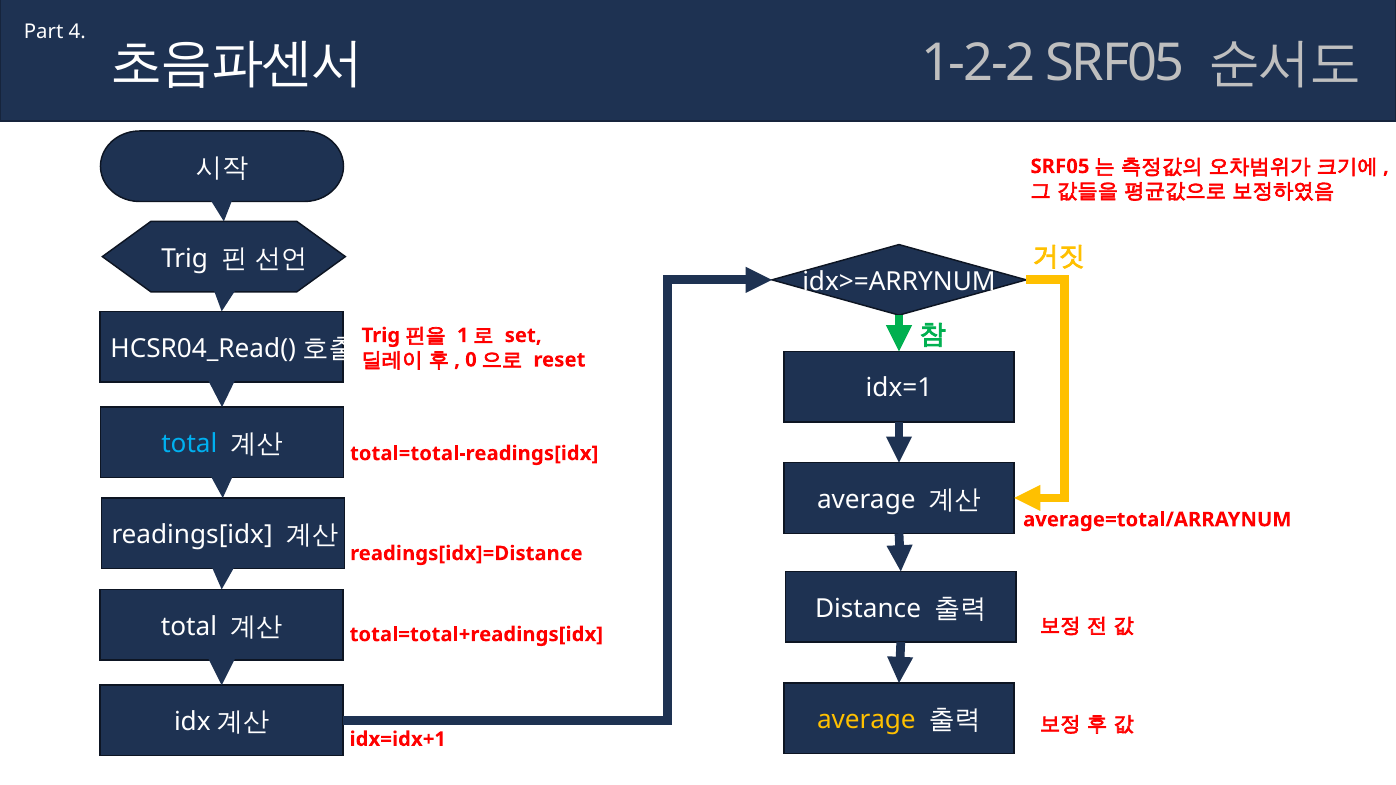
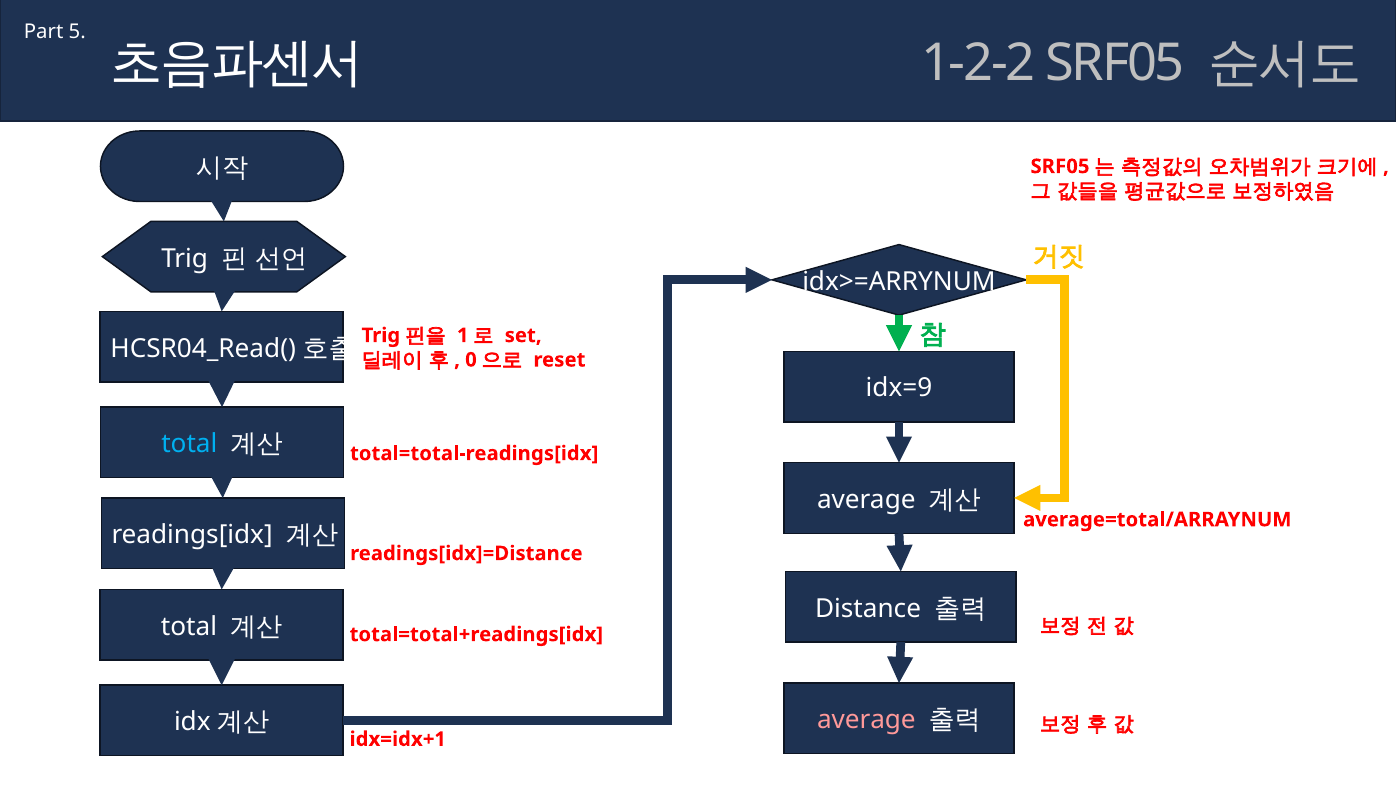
4: 4 -> 5 (77, 32)
idx=1: idx=1 -> idx=9 (899, 388)
average colour: yellow -> pink (866, 720)
